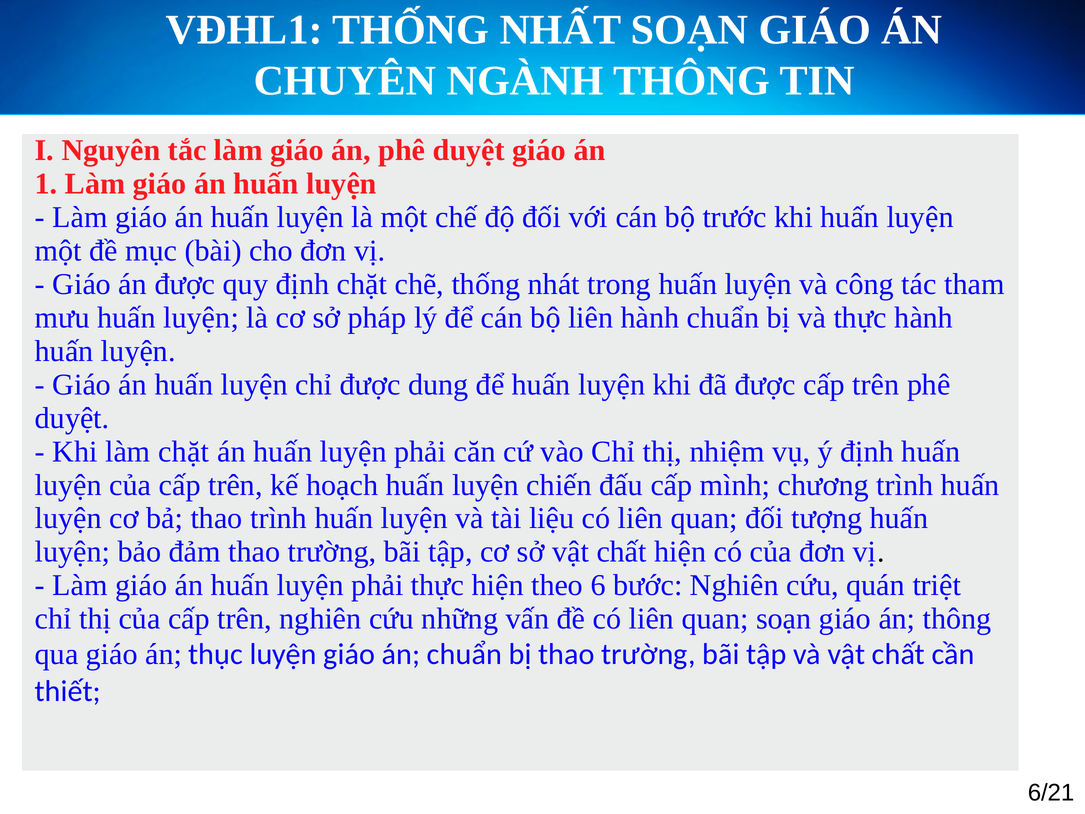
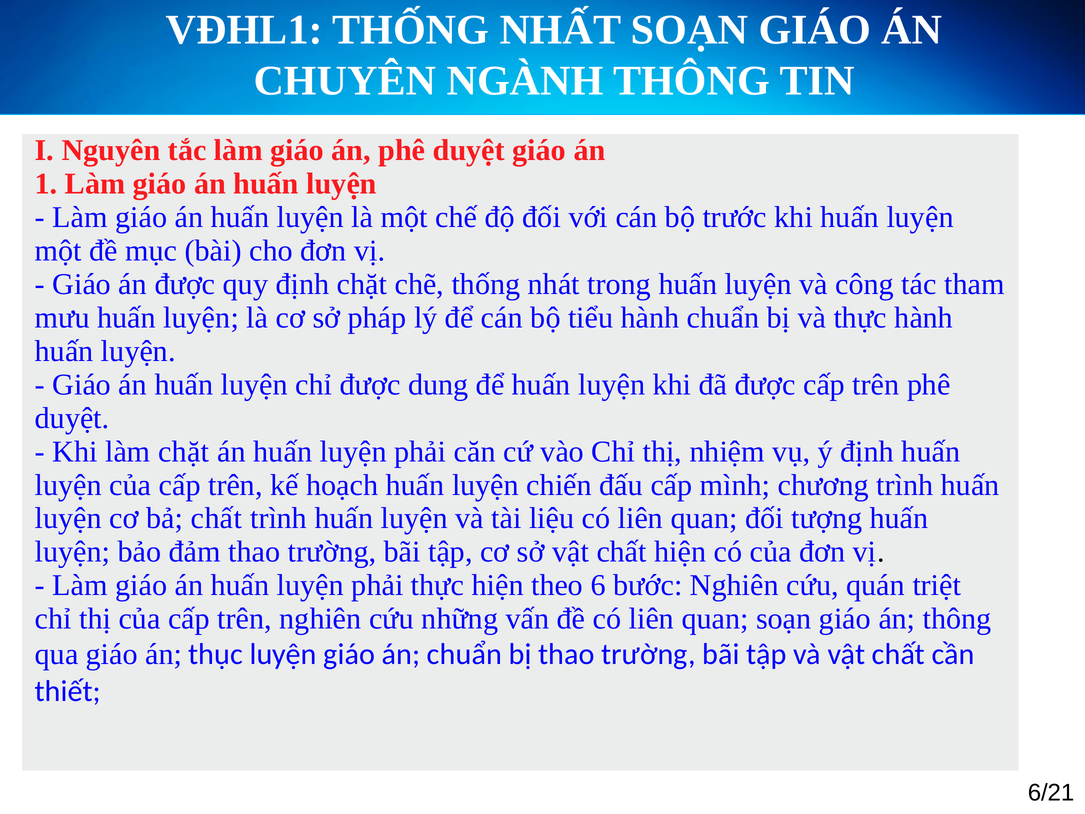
bộ liên: liên -> tiểu (591, 318)
bả thao: thao -> chất (216, 518)
